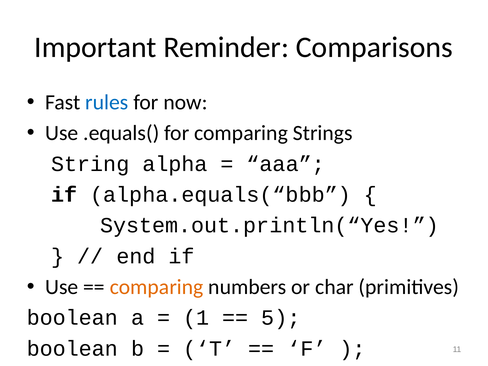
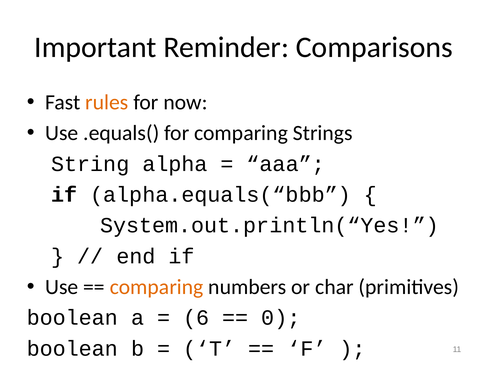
rules colour: blue -> orange (107, 102)
1: 1 -> 6 (196, 318)
5: 5 -> 0 (281, 318)
